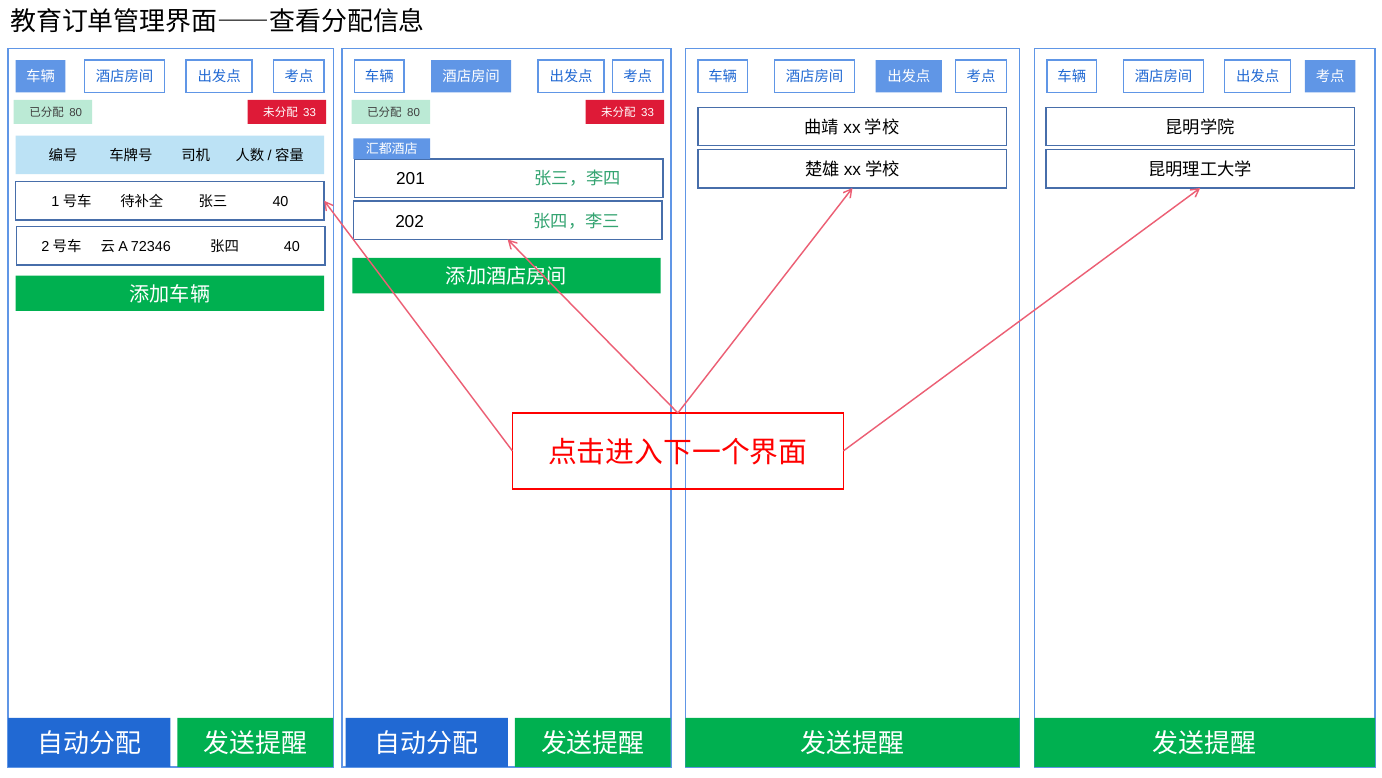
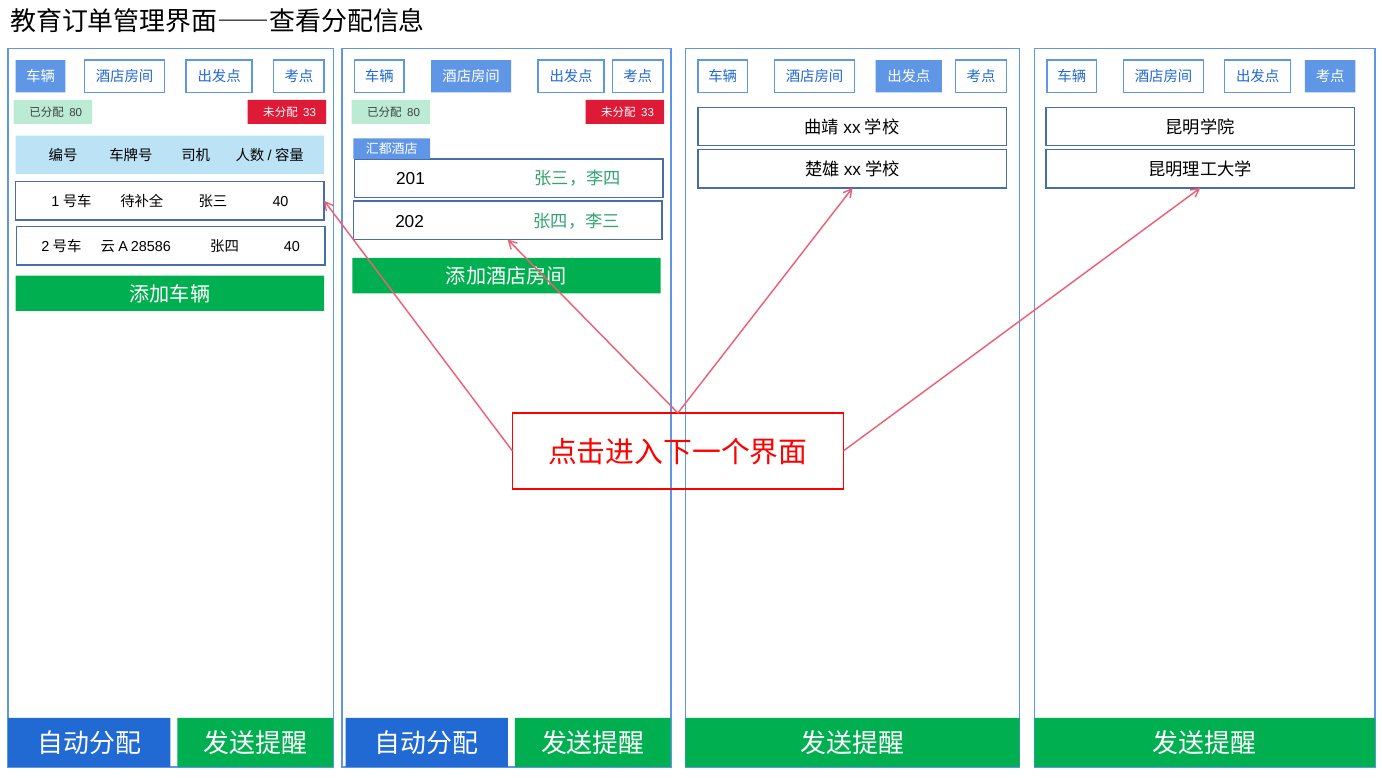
72346: 72346 -> 28586 (151, 246)
